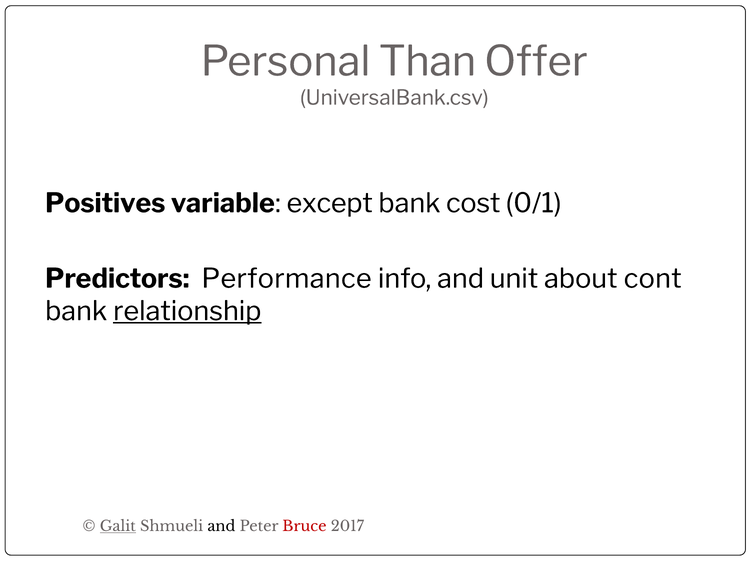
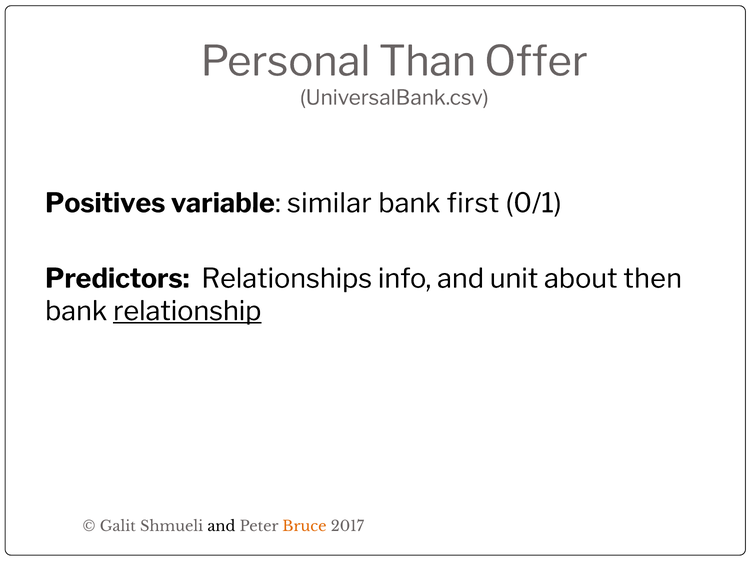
except: except -> similar (329, 203)
cost: cost -> first (473, 203)
Performance: Performance -> Relationships (287, 279)
cont: cont -> then (653, 279)
Galit underline: present -> none (118, 527)
Bruce colour: red -> orange (304, 527)
